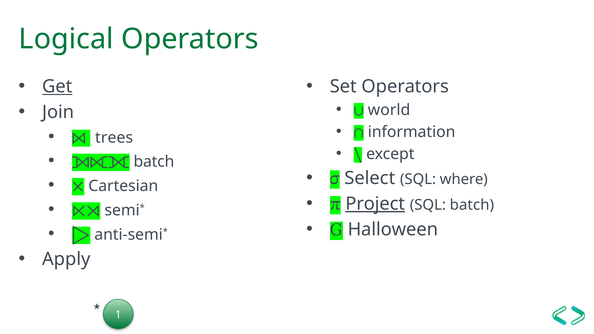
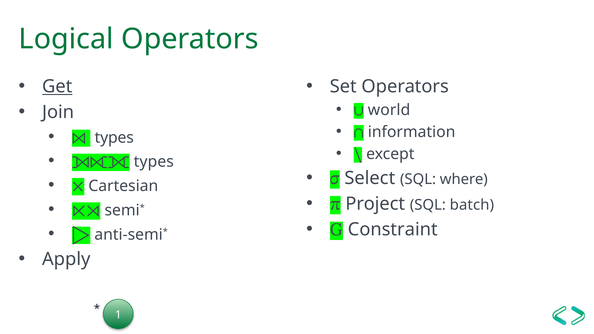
trees: trees -> types (114, 138)
batch: batch -> types (154, 162)
Project underline: present -> none (375, 204)
Halloween: Halloween -> Constraint (393, 230)
